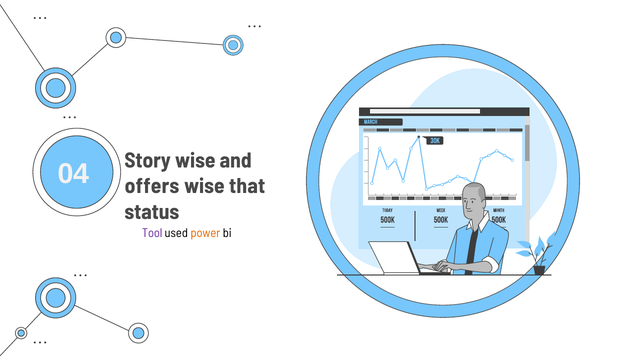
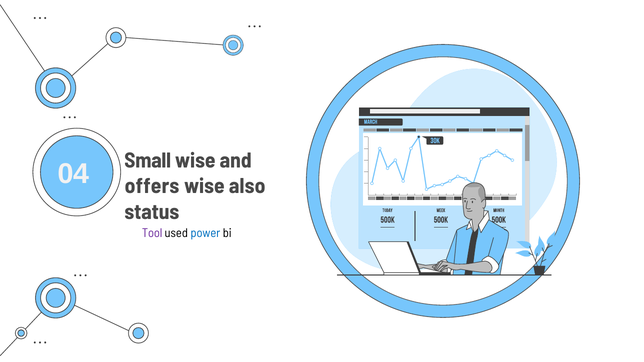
Story: Story -> Small (148, 161)
that: that -> also (247, 186)
power colour: orange -> blue (205, 233)
